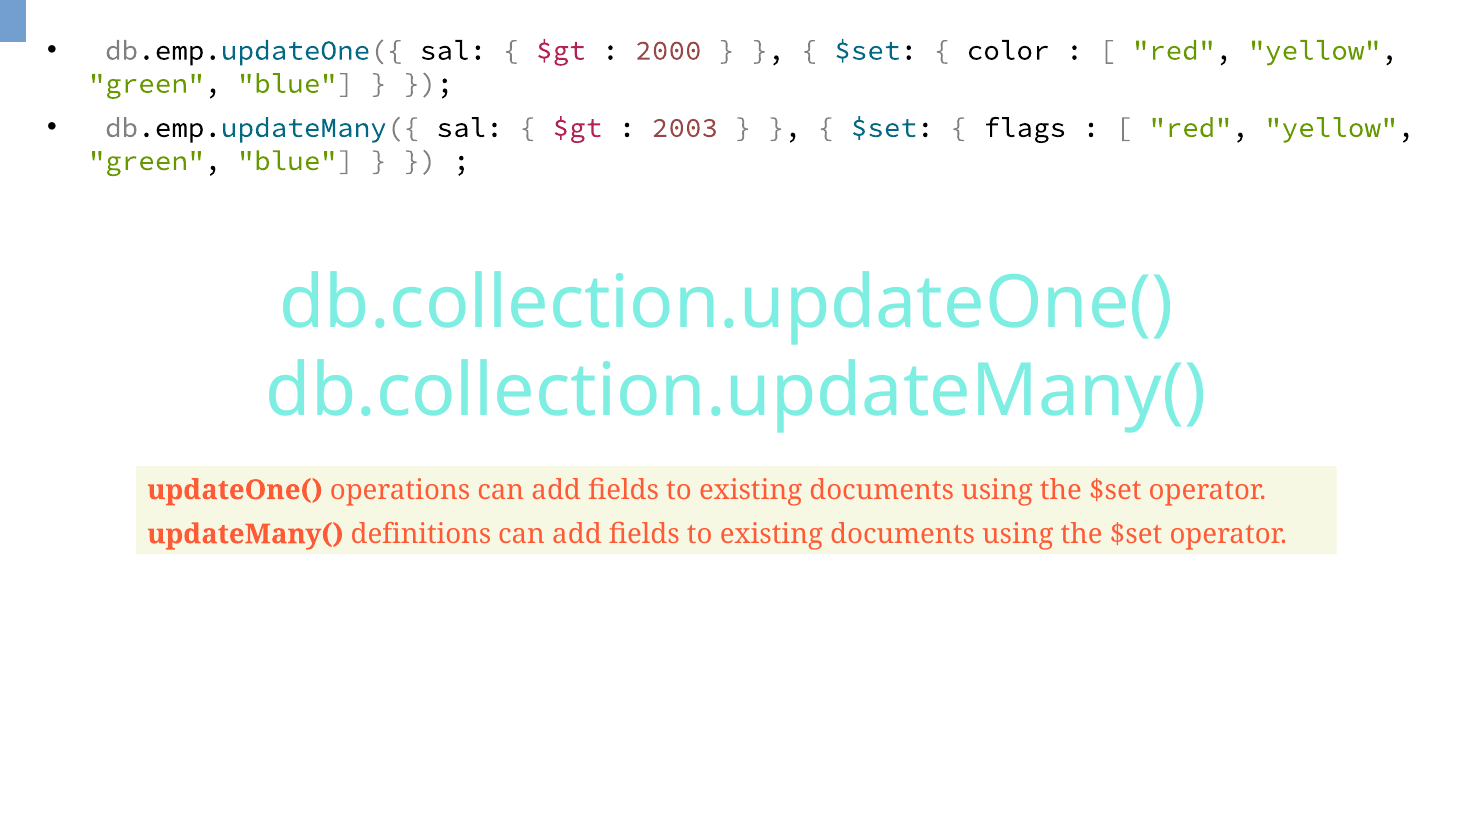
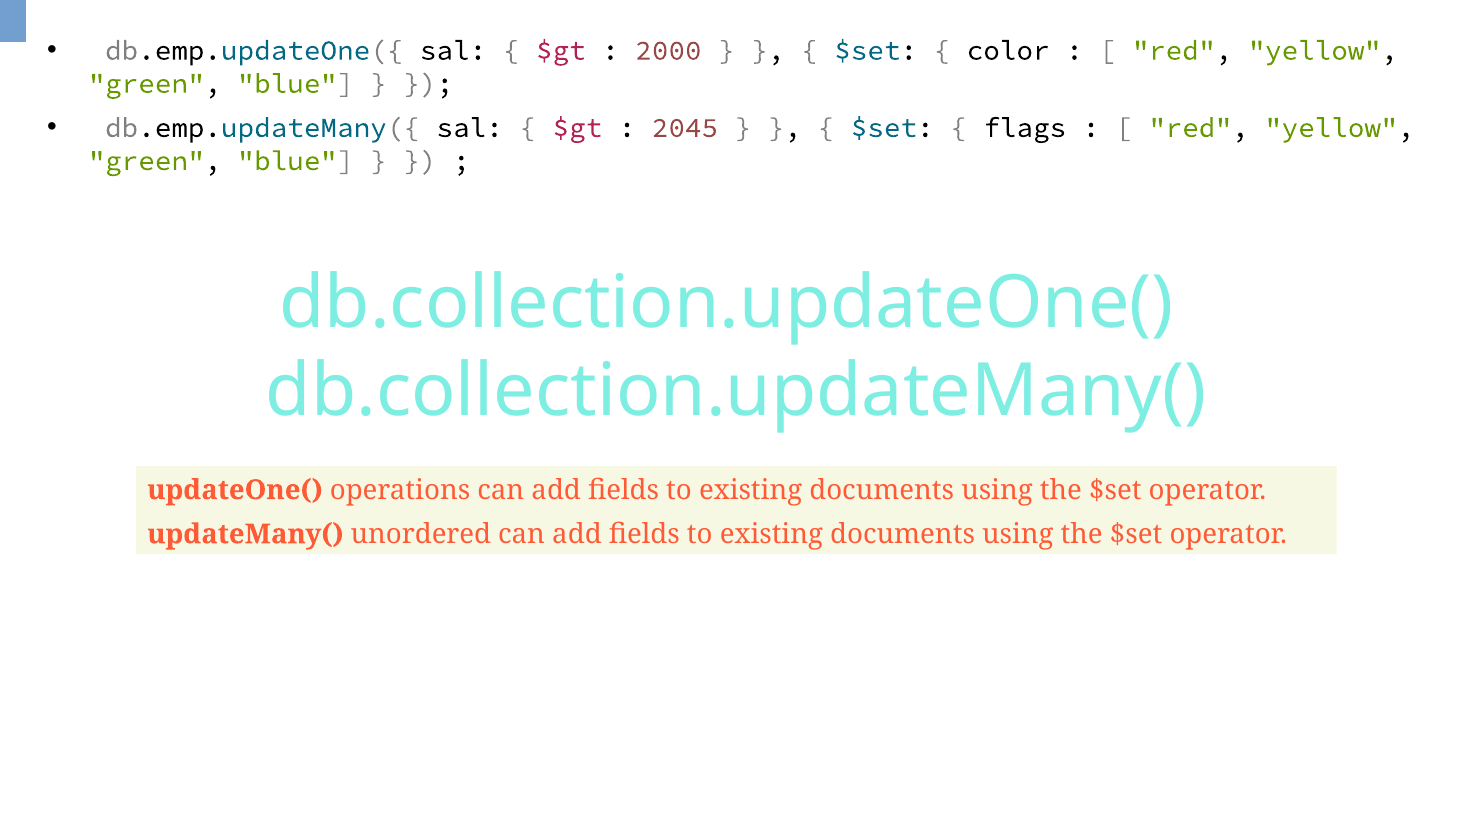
2003: 2003 -> 2045 (685, 128)
definitions: definitions -> unordered (421, 535)
